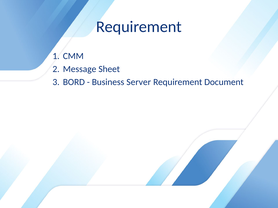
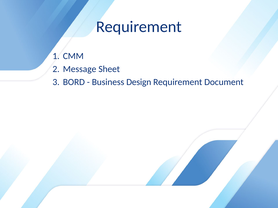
Server: Server -> Design (139, 82)
